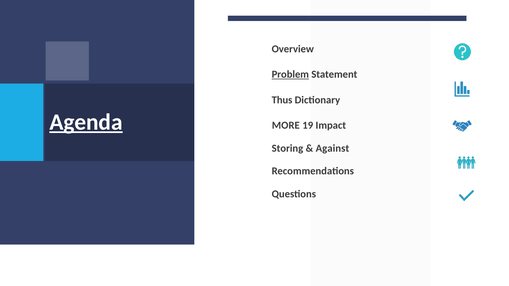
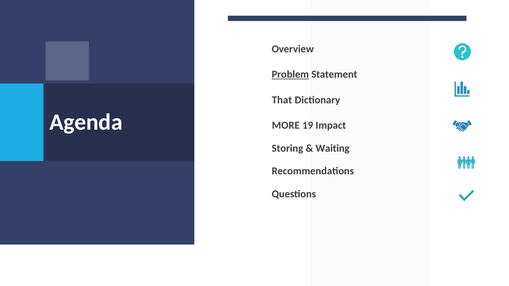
Thus: Thus -> That (282, 100)
Agenda underline: present -> none (86, 122)
Against: Against -> Waiting (333, 148)
